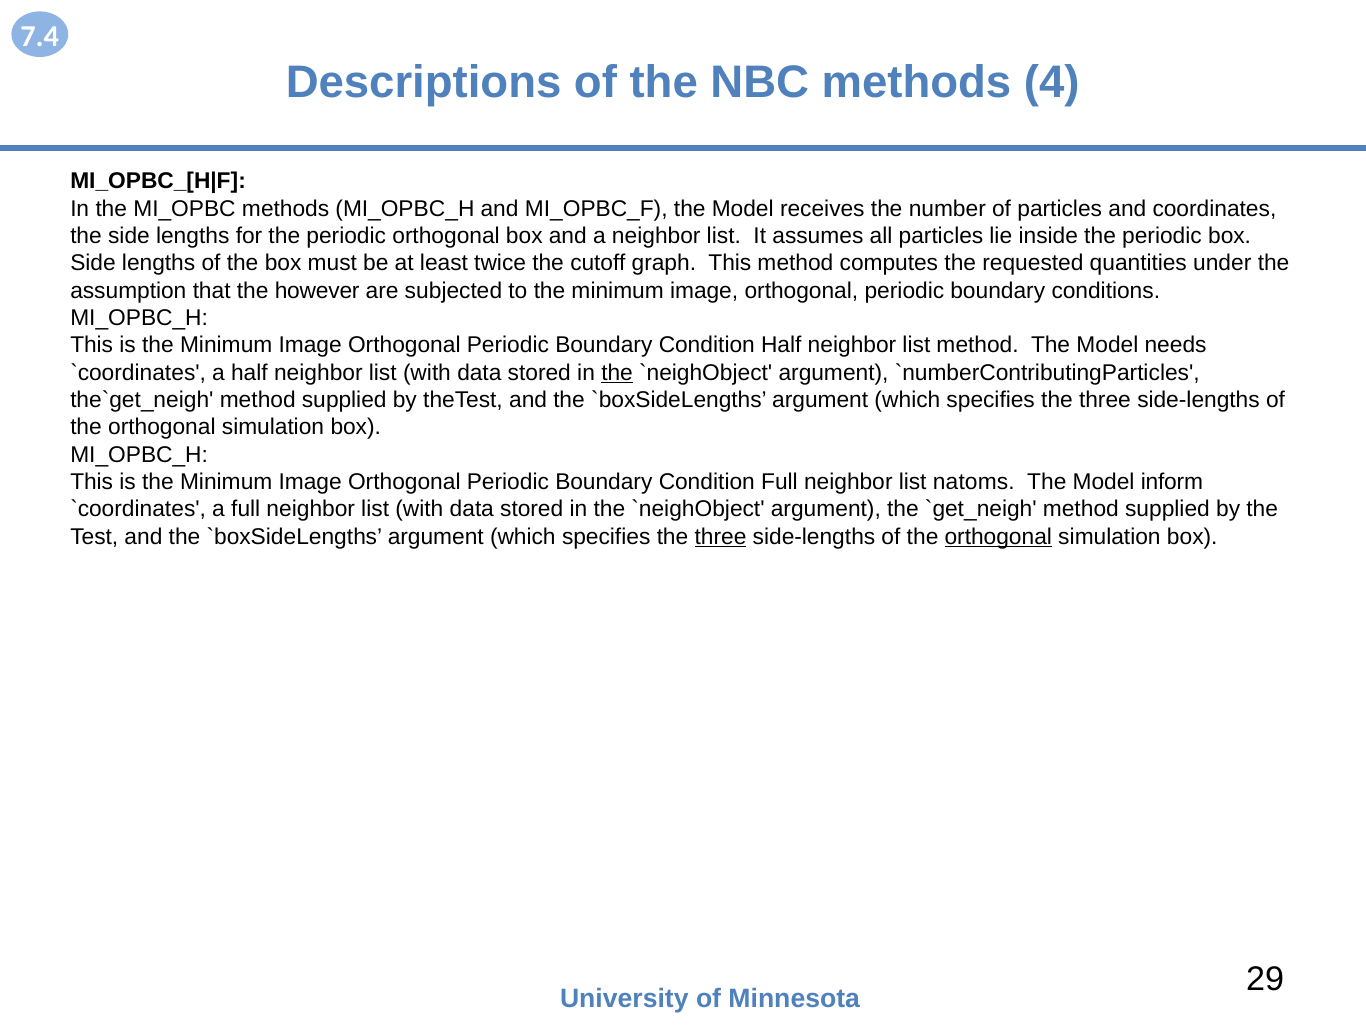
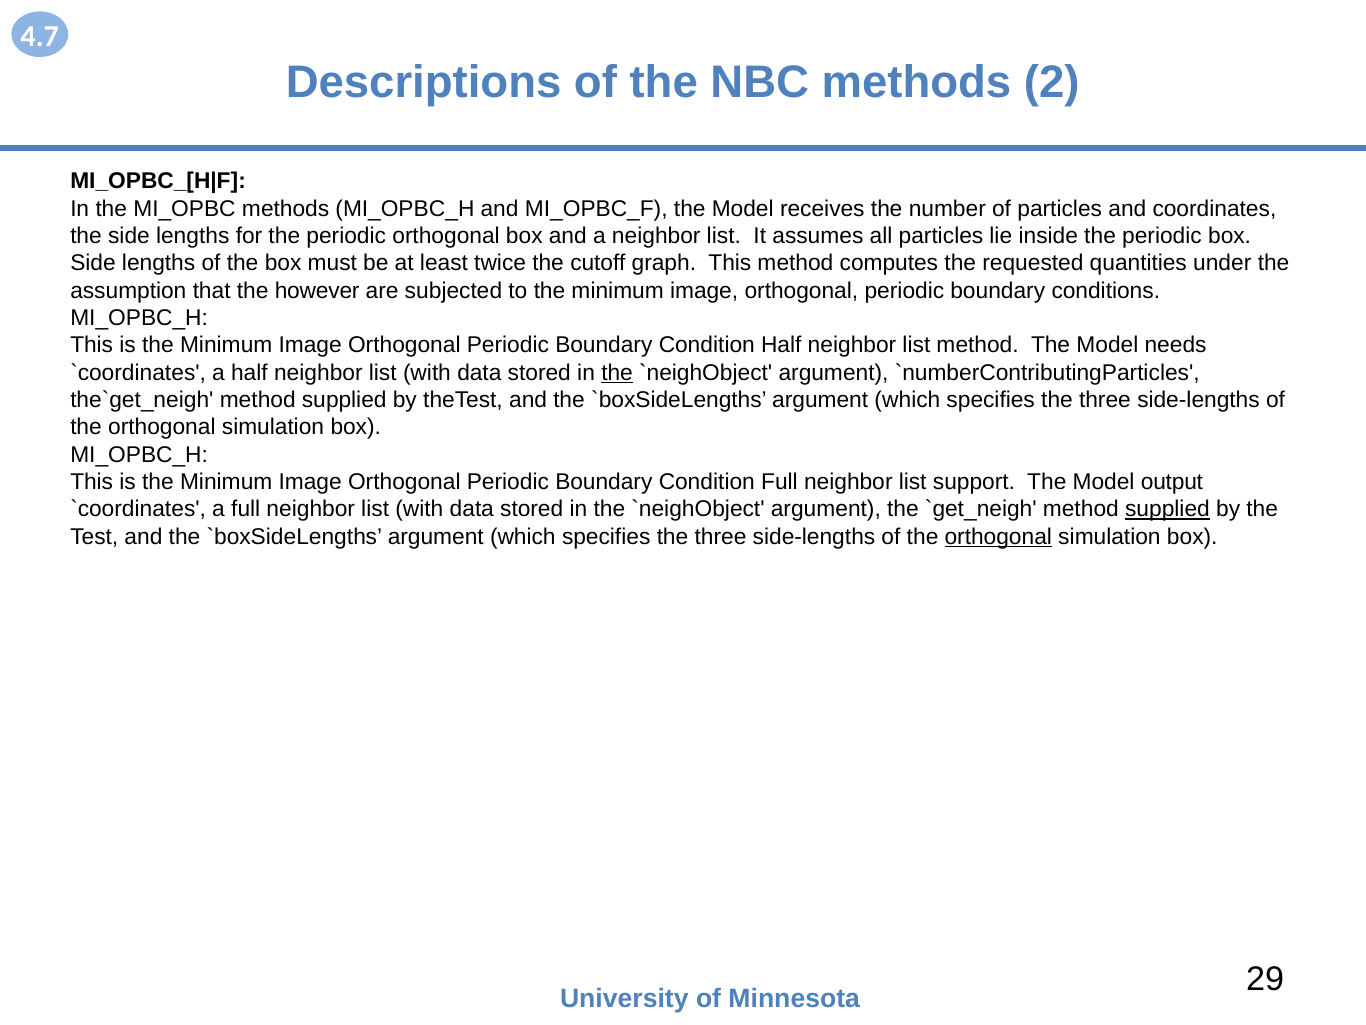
7.4: 7.4 -> 4.7 (40, 36)
4: 4 -> 2 (1052, 83)
natoms: natoms -> support (974, 482)
inform: inform -> output (1172, 482)
supplied underline: none -> present (1167, 509)
three underline: present -> none (720, 536)
